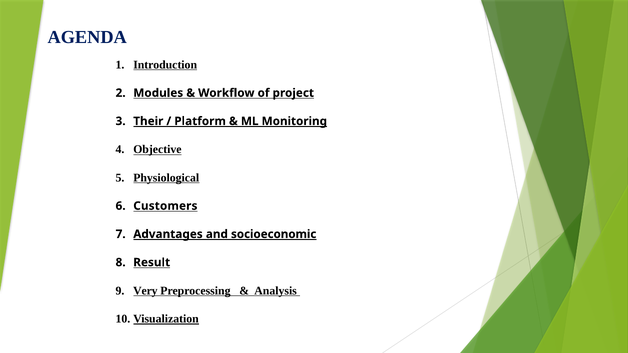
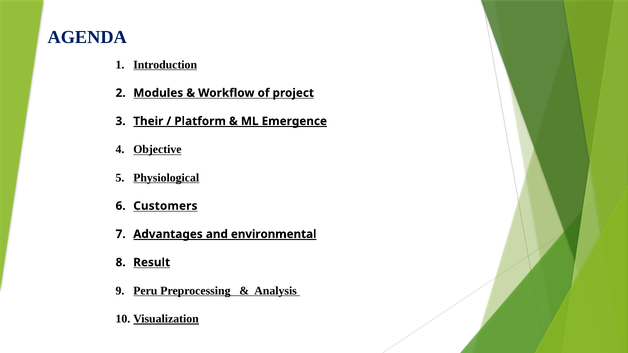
Monitoring: Monitoring -> Emergence (294, 121)
socioeconomic: socioeconomic -> environmental (274, 234)
Very: Very -> Peru (145, 291)
